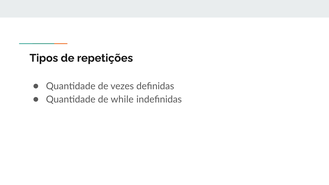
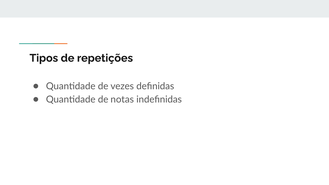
while: while -> notas (122, 99)
